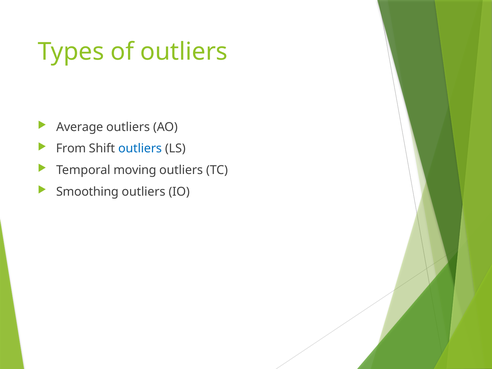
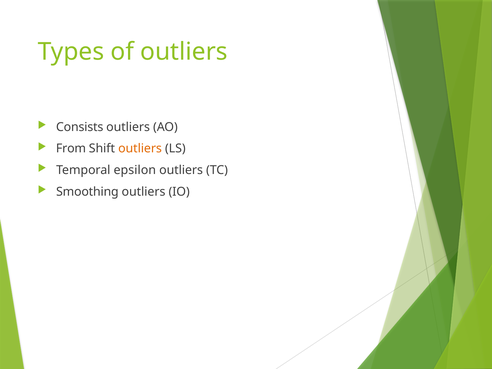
Average: Average -> Consists (80, 127)
outliers colour: blue -> orange (140, 149)
moving: moving -> epsilon (135, 170)
